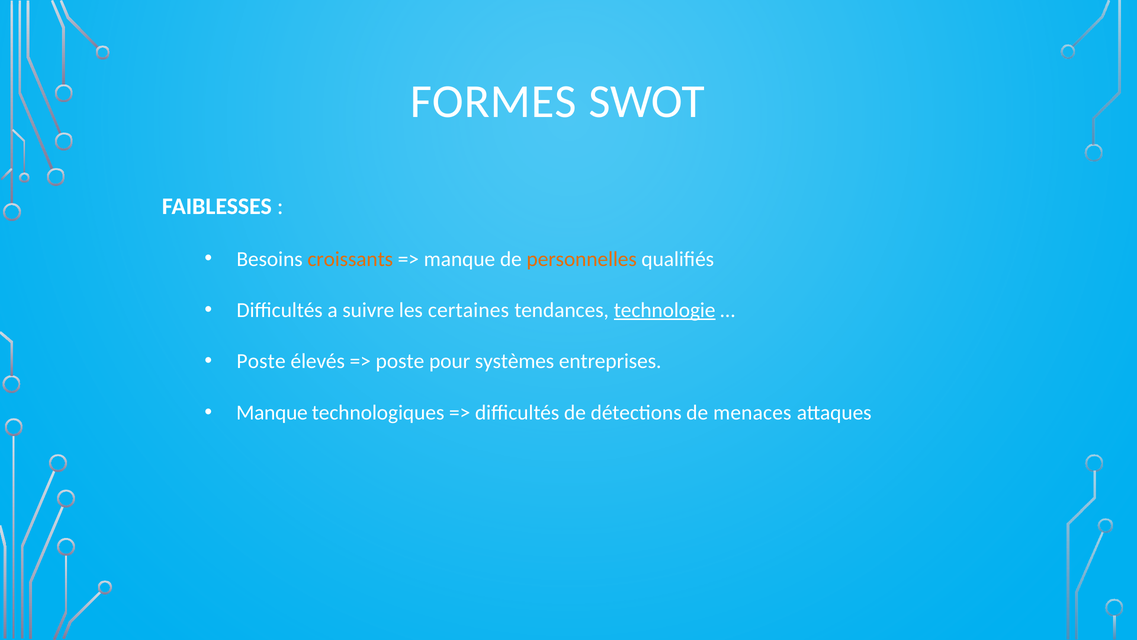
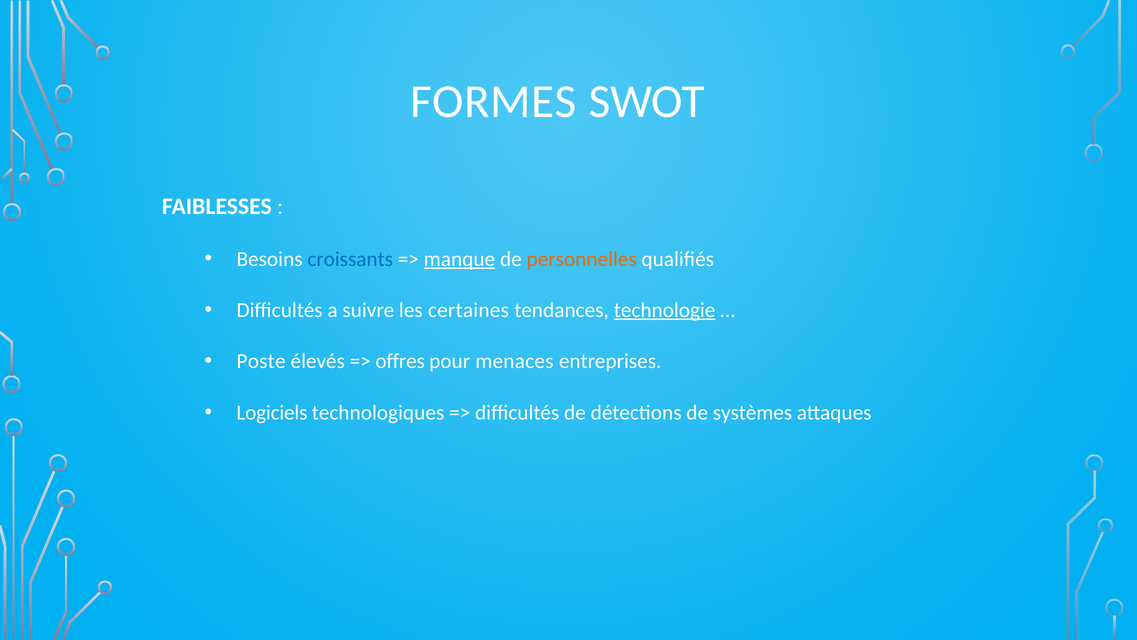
croissants colour: orange -> blue (350, 259)
manque underline: none -> present (460, 259)
poste: poste -> offres (400, 361)
systèmes: systèmes -> menaces (514, 361)
Manque: Manque -> Logiciels (272, 412)
menaces: menaces -> systèmes (752, 412)
